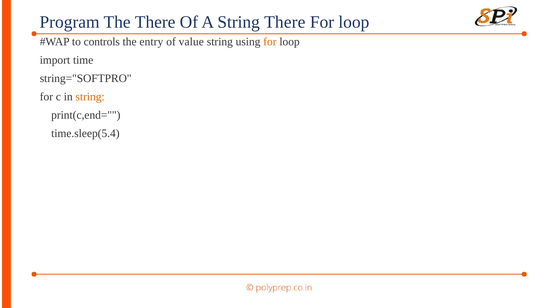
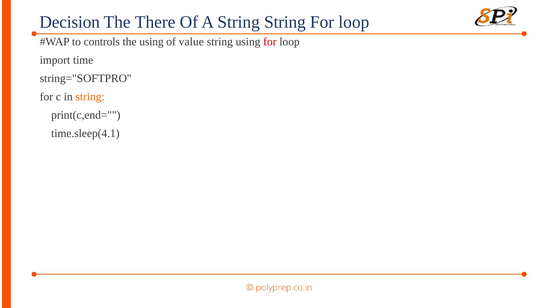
Program: Program -> Decision (70, 22)
String There: There -> String (285, 22)
the entry: entry -> using (151, 42)
for colour: orange -> red (270, 42)
time.sleep(5.4: time.sleep(5.4 -> time.sleep(4.1 (85, 133)
